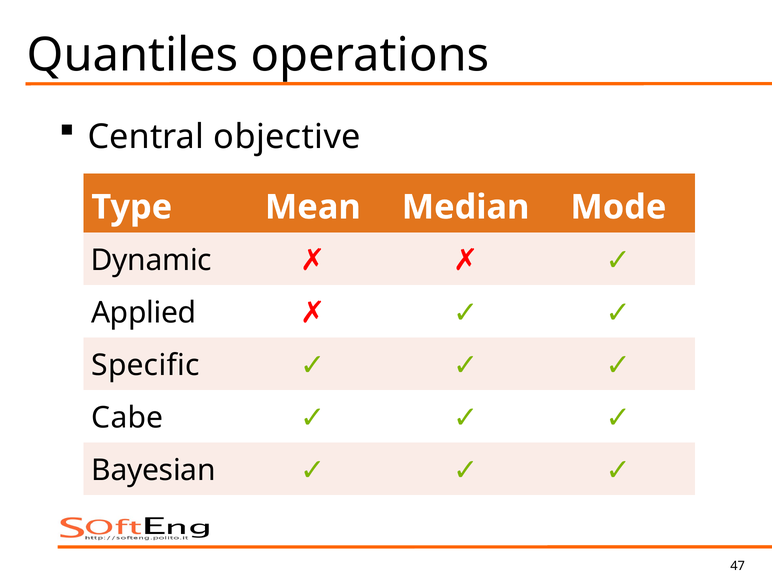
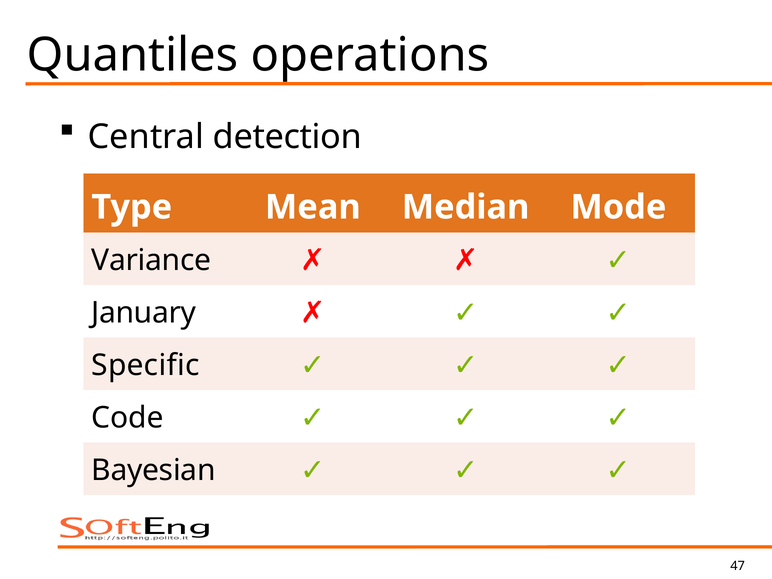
objective: objective -> detection (287, 137)
Dynamic: Dynamic -> Variance (151, 260)
Applied: Applied -> January (144, 313)
Cabe: Cabe -> Code (127, 418)
